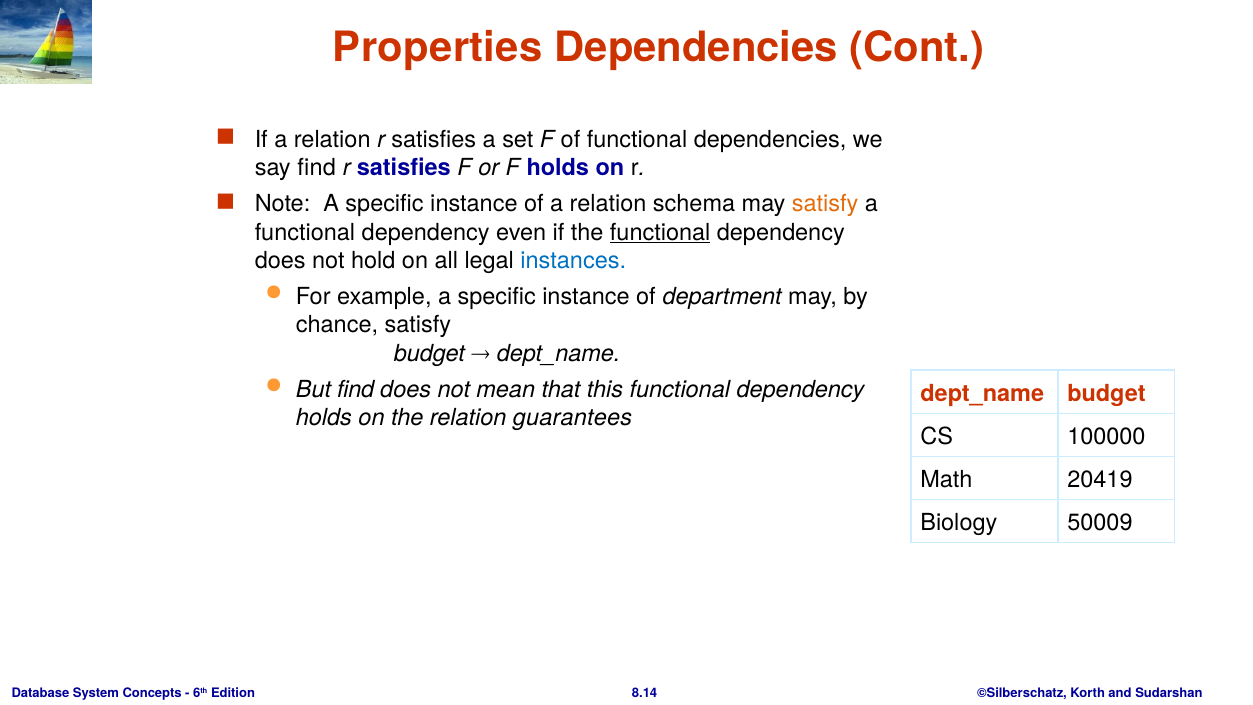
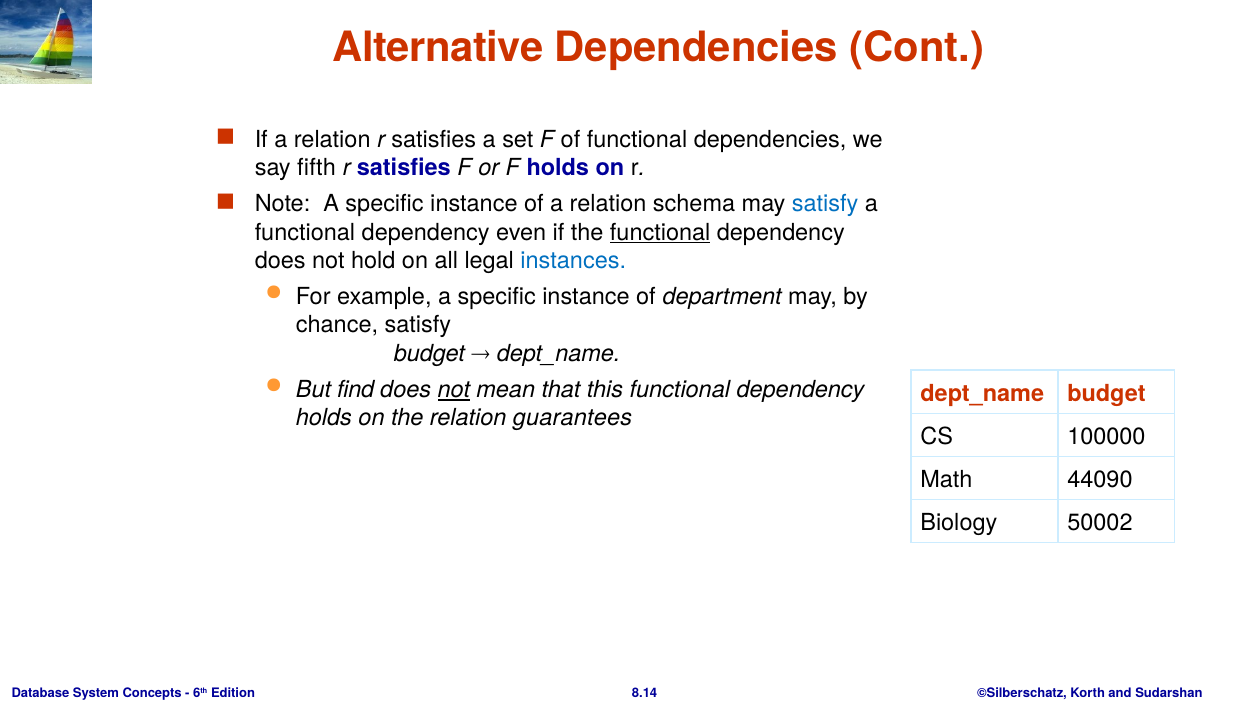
Properties: Properties -> Alternative (438, 48)
say find: find -> fifth (317, 168)
satisfy colour: orange -> blue (825, 204)
not underline: none -> present (454, 390)
20419: 20419 -> 44090 (1100, 480)
50009: 50009 -> 50002 (1100, 523)
